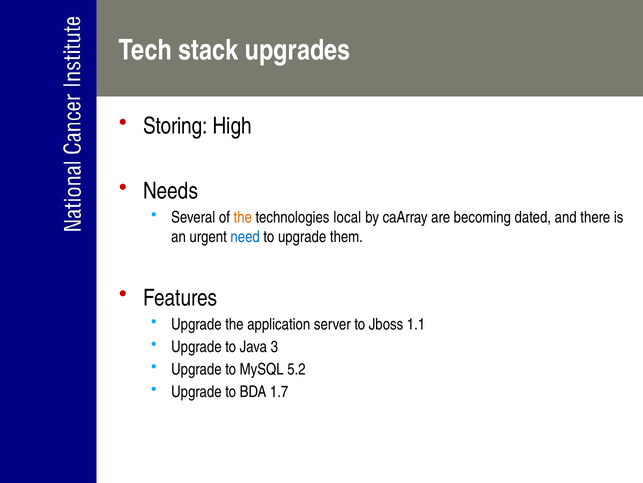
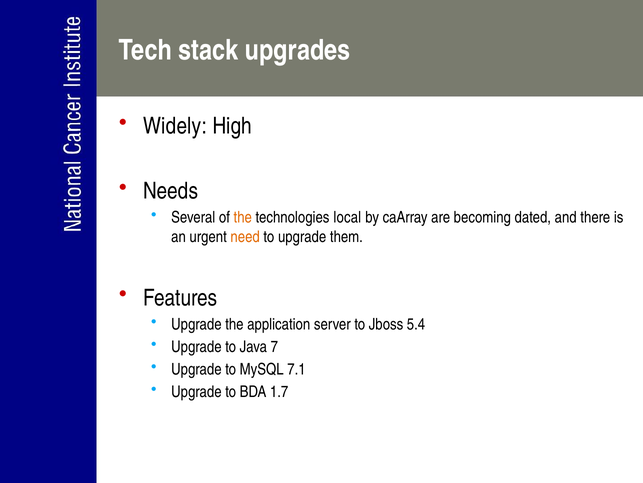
Storing: Storing -> Widely (175, 126)
need colour: blue -> orange (245, 236)
1.1: 1.1 -> 5.4 (416, 324)
3: 3 -> 7 (274, 346)
5.2: 5.2 -> 7.1 (296, 369)
